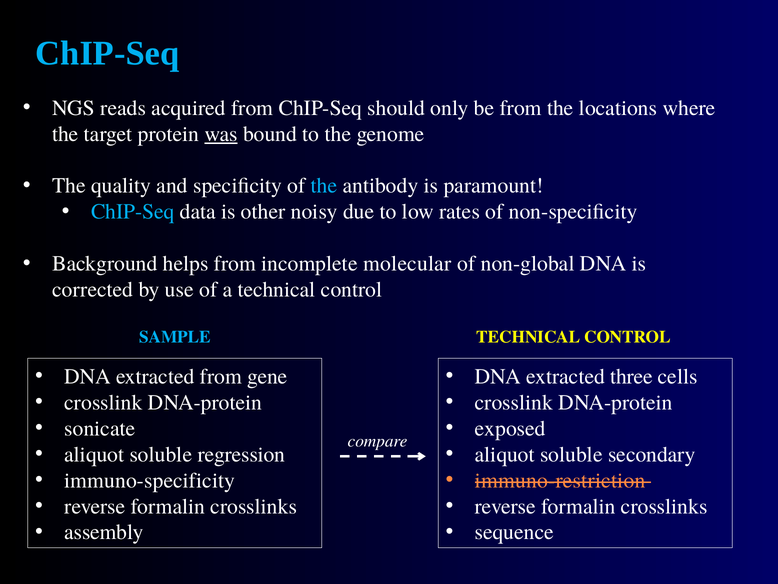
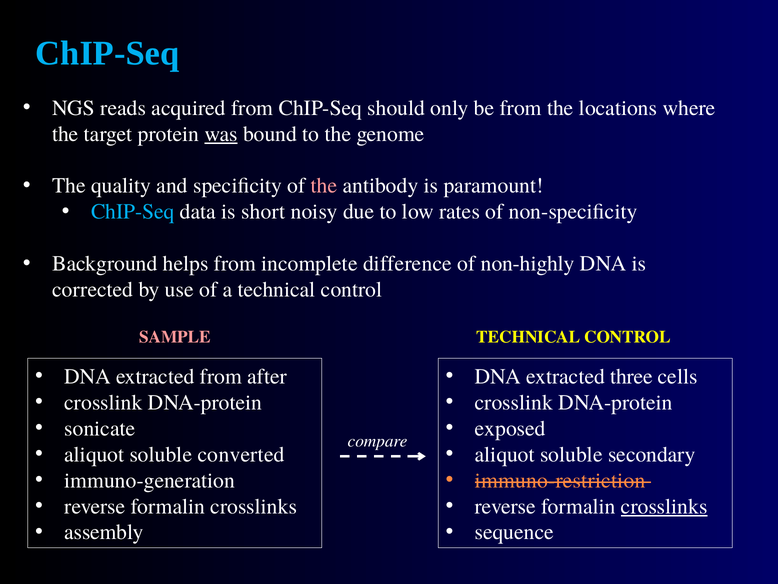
the colour: light blue -> pink (324, 186)
other: other -> short (263, 212)
molecular: molecular -> difference (407, 264)
non-global: non-global -> non-highly (528, 264)
SAMPLE colour: light blue -> pink (175, 337)
gene: gene -> after (267, 376)
regression: regression -> converted (241, 454)
immuno-specificity: immuno-specificity -> immuno-generation (150, 480)
crosslinks underline: none -> present (664, 506)
